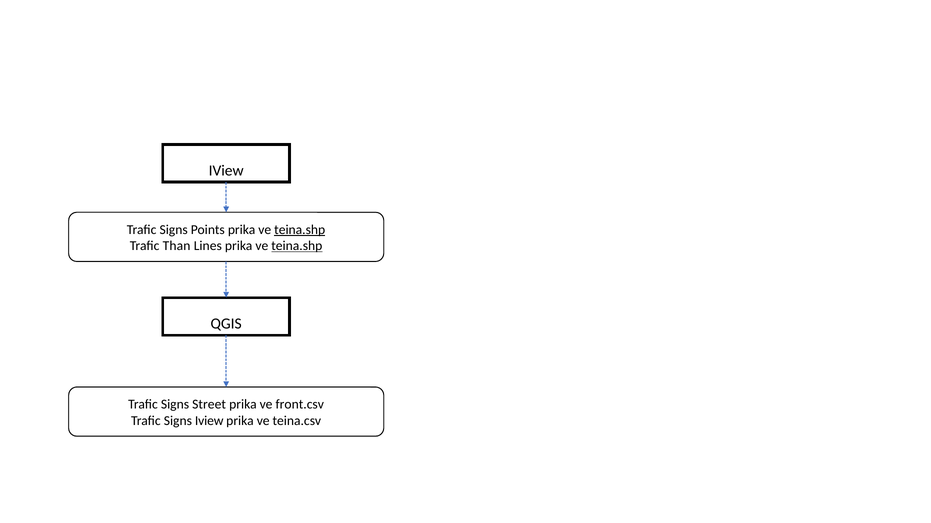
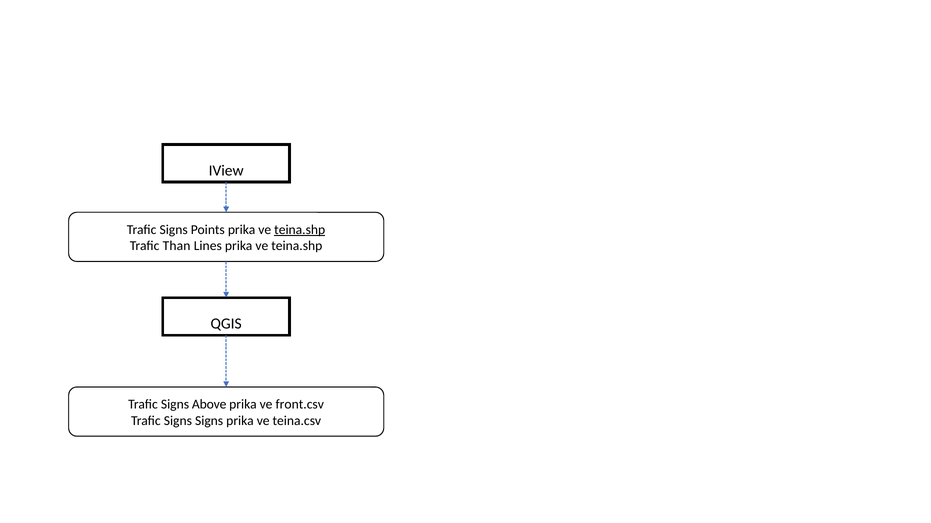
teina.shp underline: present -> none (297, 246)
Street: Street -> Above (209, 405)
Signs Iview: Iview -> Signs (209, 421)
